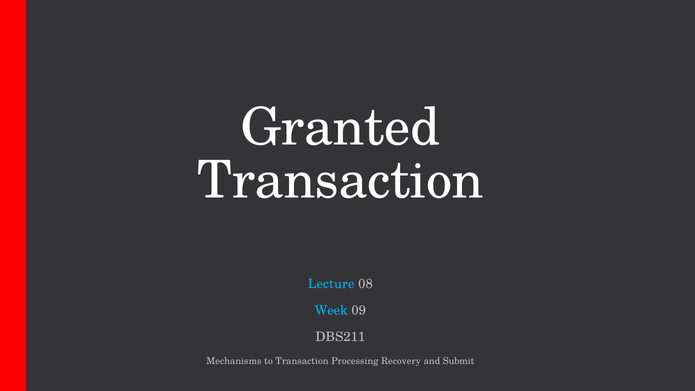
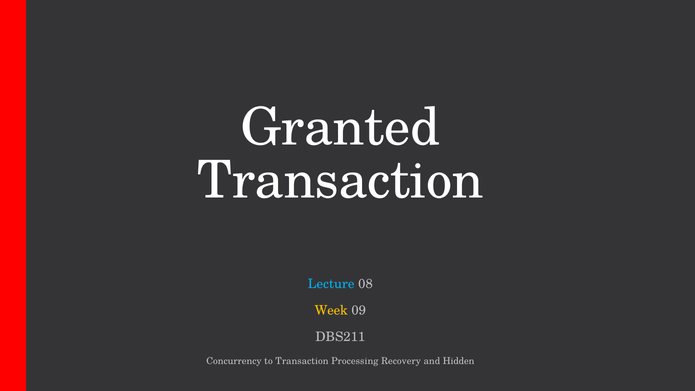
Week colour: light blue -> yellow (331, 310)
Mechanisms: Mechanisms -> Concurrency (234, 361)
Submit: Submit -> Hidden (459, 361)
